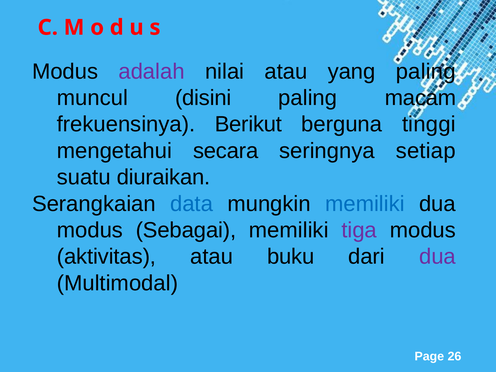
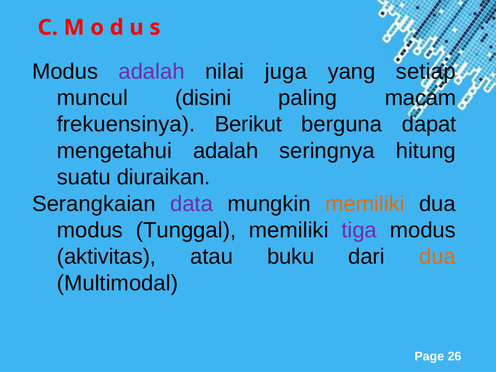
nilai atau: atau -> juga (286, 71)
yang paling: paling -> setiap (426, 71)
tinggi: tinggi -> dapat (429, 124)
mengetahui secara: secara -> adalah (226, 151)
setiap: setiap -> hitung (426, 151)
data colour: blue -> purple (192, 204)
memiliki colour: blue -> orange (365, 204)
Sebagai: Sebagai -> Tunggal (186, 230)
dua colour: purple -> orange (438, 257)
